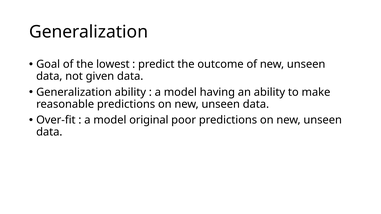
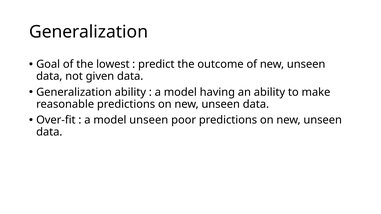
model original: original -> unseen (149, 120)
